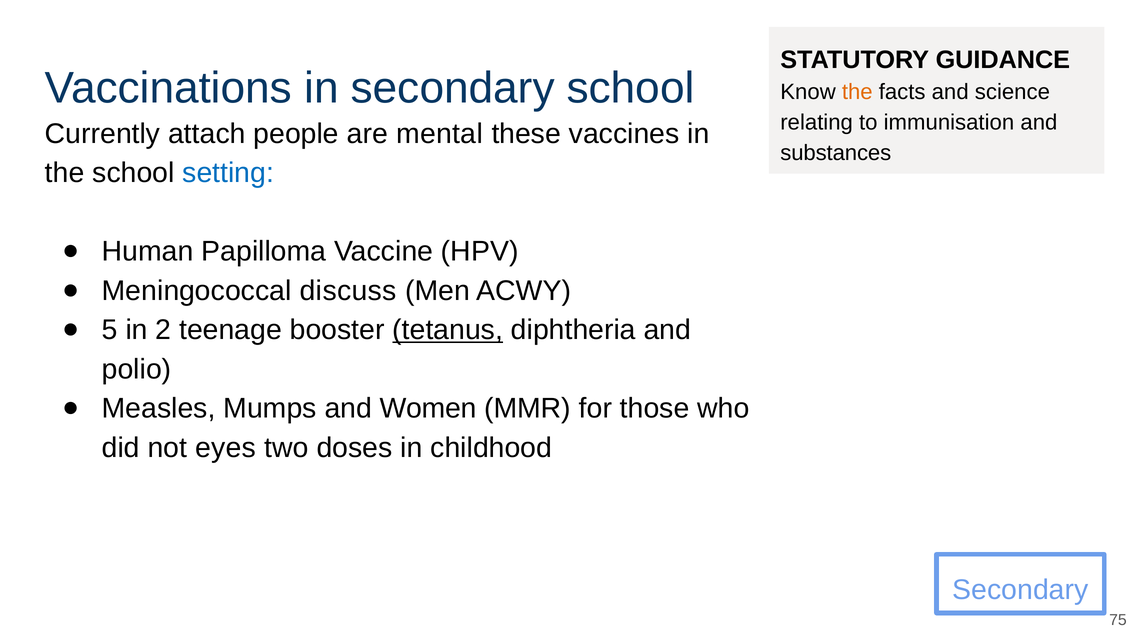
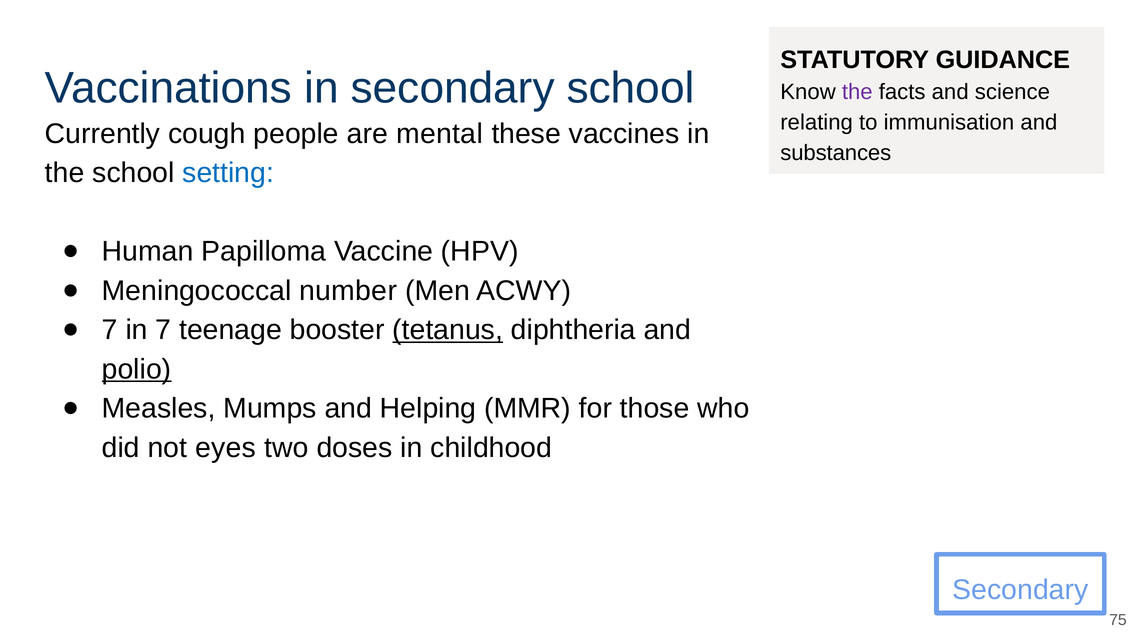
the colour: orange -> purple (857, 92)
attach: attach -> cough (207, 134)
discuss: discuss -> number (348, 291)
5: 5 -> 7 (110, 330)
in 2: 2 -> 7 (163, 330)
polio underline: none -> present (137, 369)
Women: Women -> Helping (428, 408)
